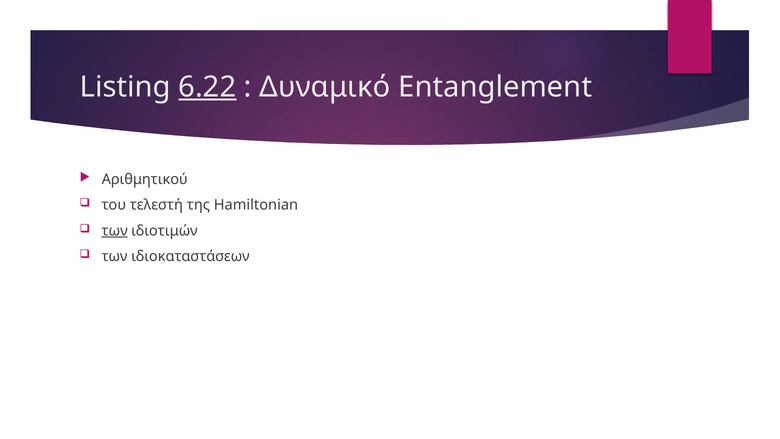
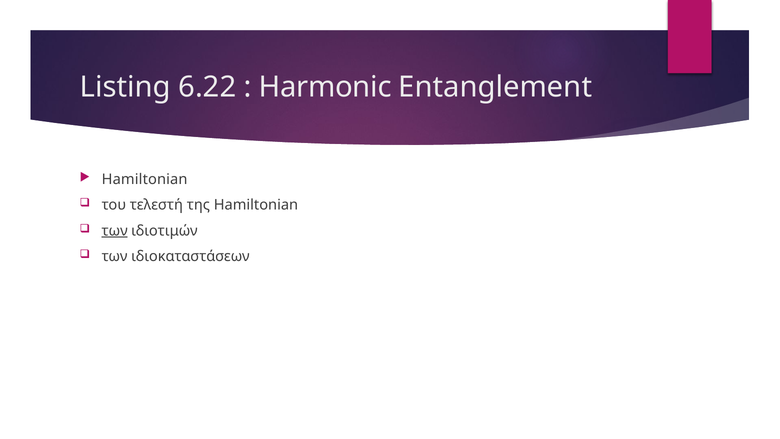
6.22 underline: present -> none (207, 87)
Δυναμικό: Δυναμικό -> Harmonic (325, 87)
Αριθμητικού: Αριθμητικού -> Hamiltonian (145, 179)
